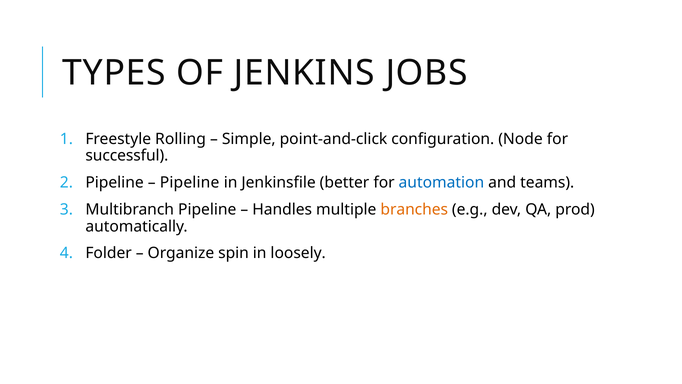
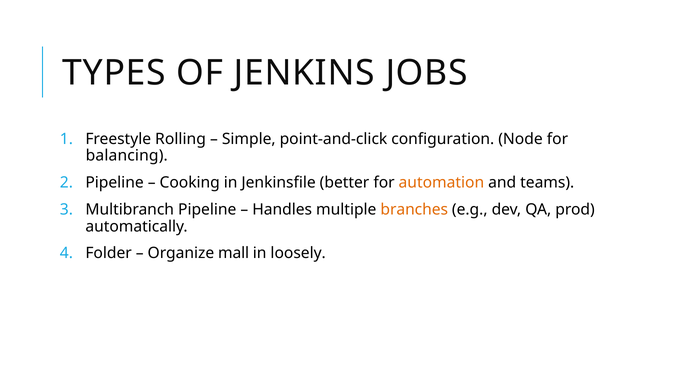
successful: successful -> balancing (127, 156)
Pipeline: Pipeline -> Cooking (190, 182)
automation colour: blue -> orange (441, 182)
spin: spin -> mall (234, 253)
